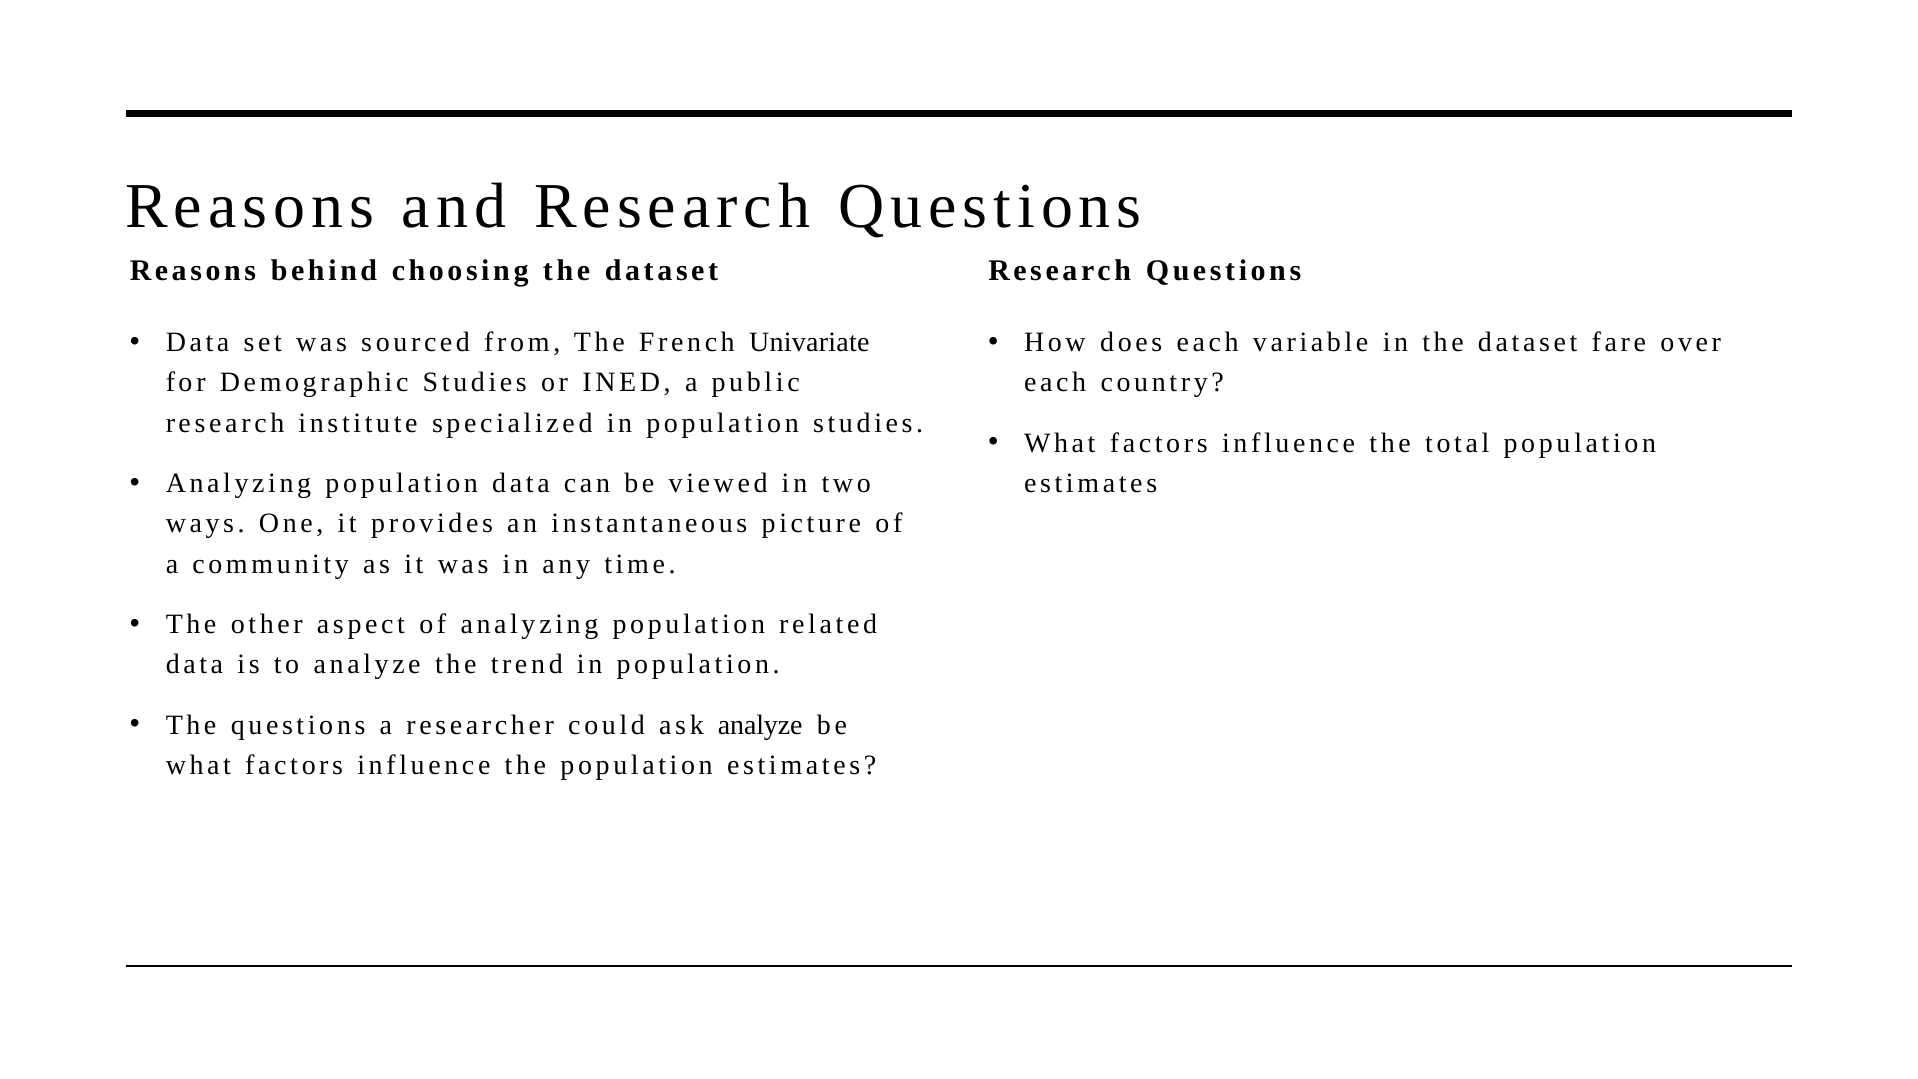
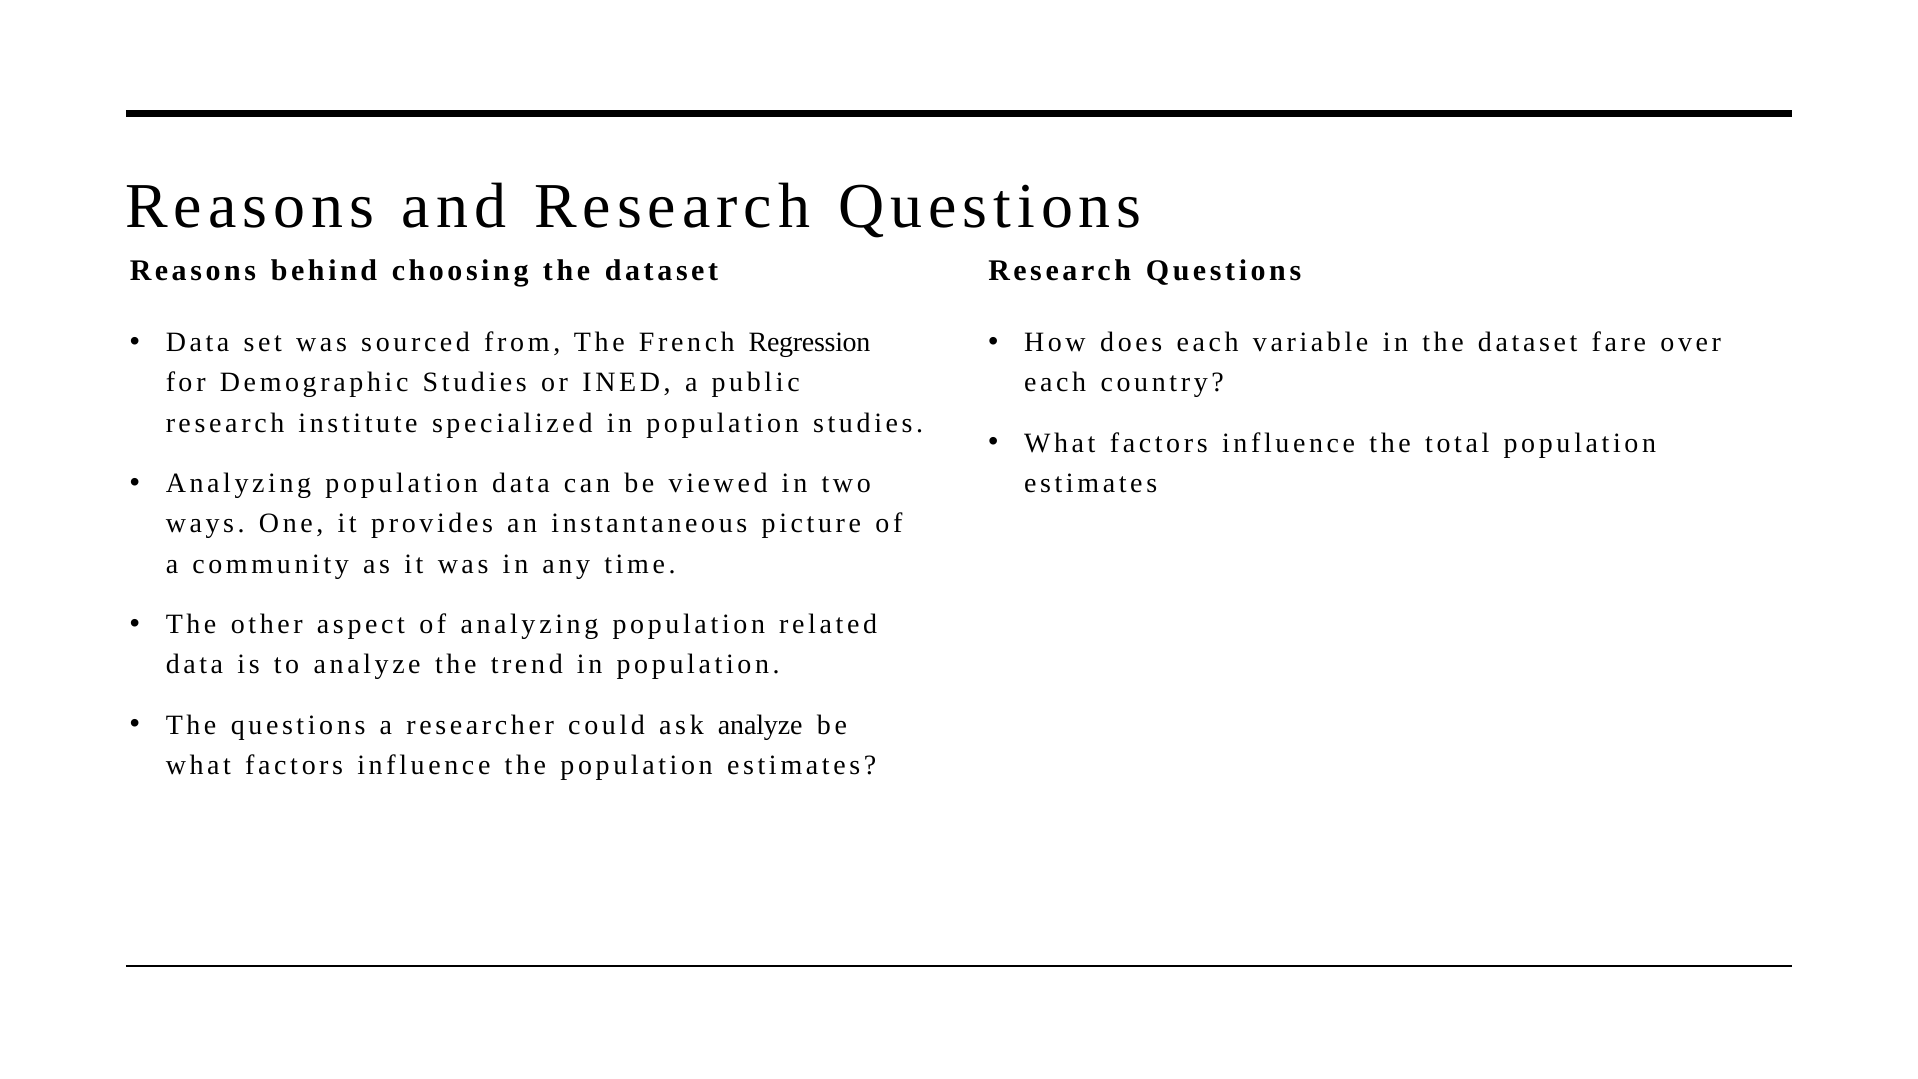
Univariate: Univariate -> Regression (810, 342)
